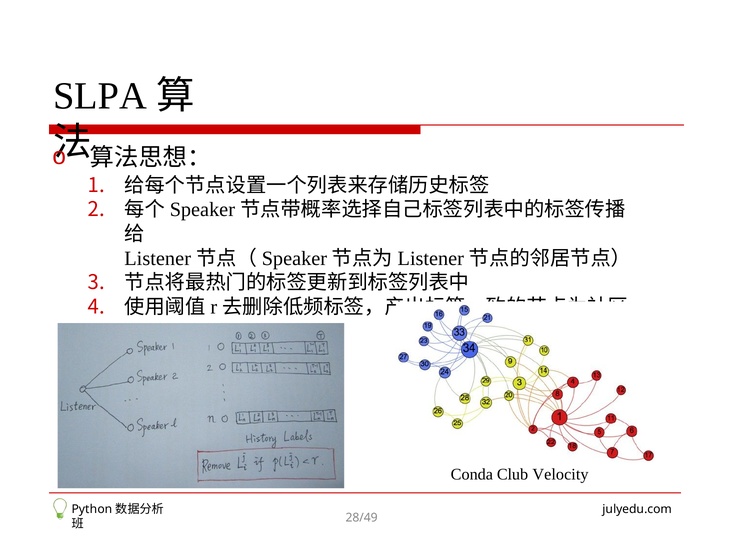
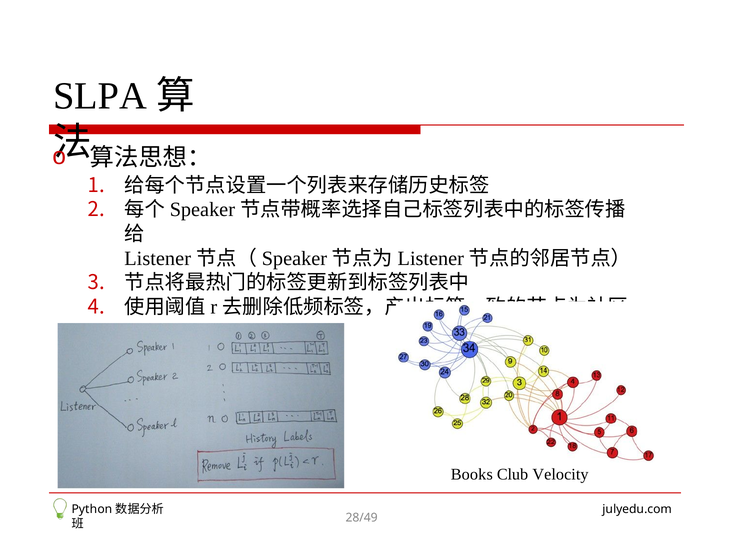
Conda: Conda -> Books (472, 474)
